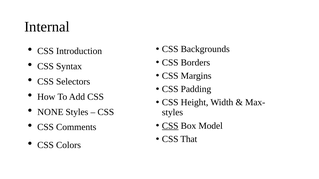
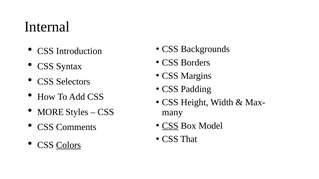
NONE: NONE -> MORE (50, 112)
styles: styles -> many (172, 113)
Colors underline: none -> present (68, 145)
